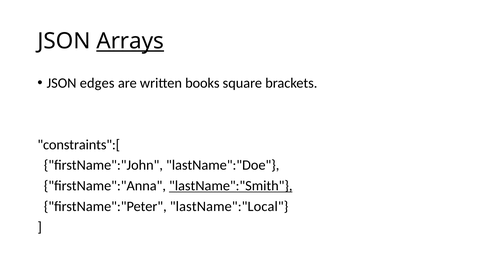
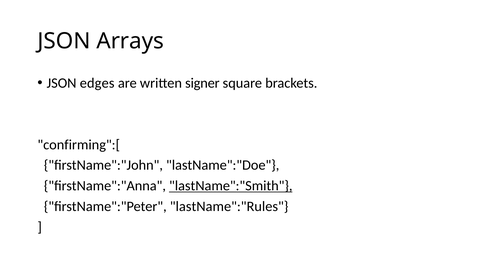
Arrays underline: present -> none (130, 41)
books: books -> signer (202, 83)
constraints":[: constraints":[ -> confirming":[ (79, 145)
lastName":"Local: lastName":"Local -> lastName":"Rules (229, 207)
